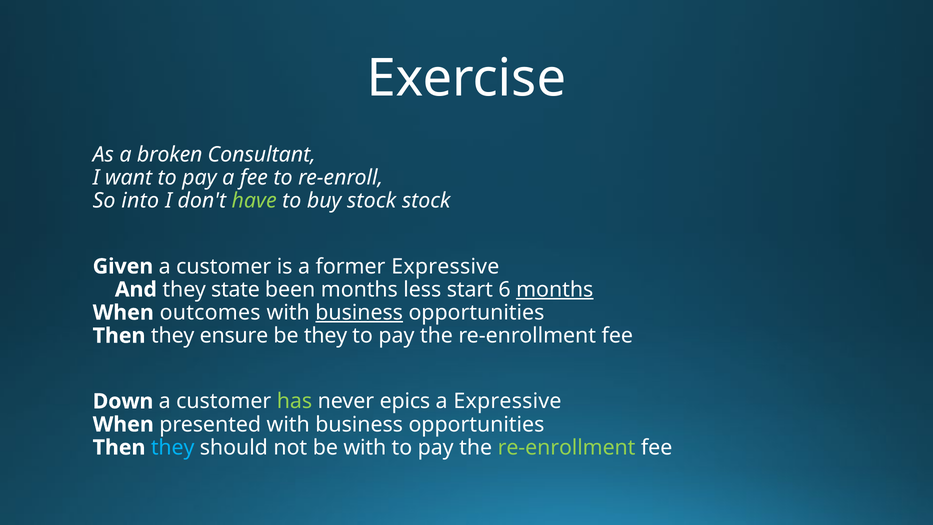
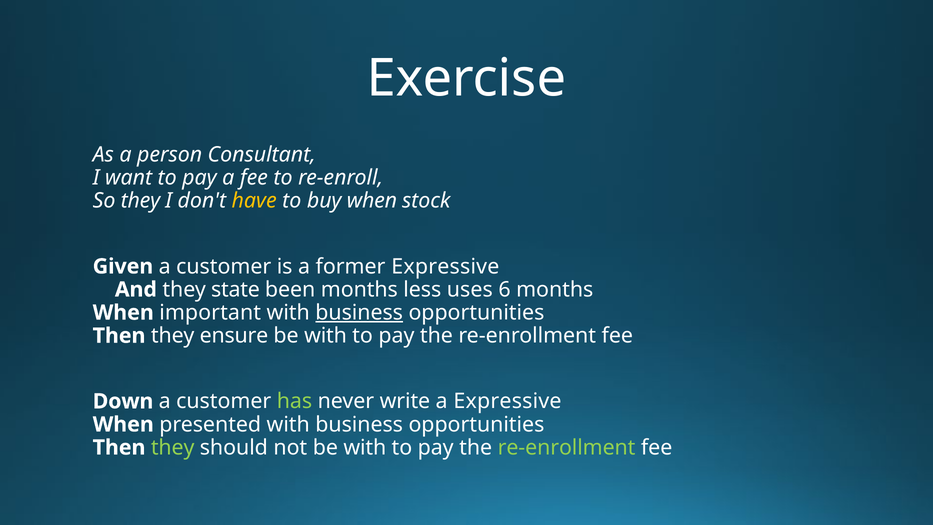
broken: broken -> person (170, 155)
So into: into -> they (140, 201)
have colour: light green -> yellow (254, 201)
buy stock: stock -> when (372, 201)
start: start -> uses (470, 289)
months underline: present -> none (555, 289)
outcomes: outcomes -> important (210, 313)
they: they -> with (326, 336)
epics: epics -> write (405, 401)
they colour: light blue -> light green (173, 447)
